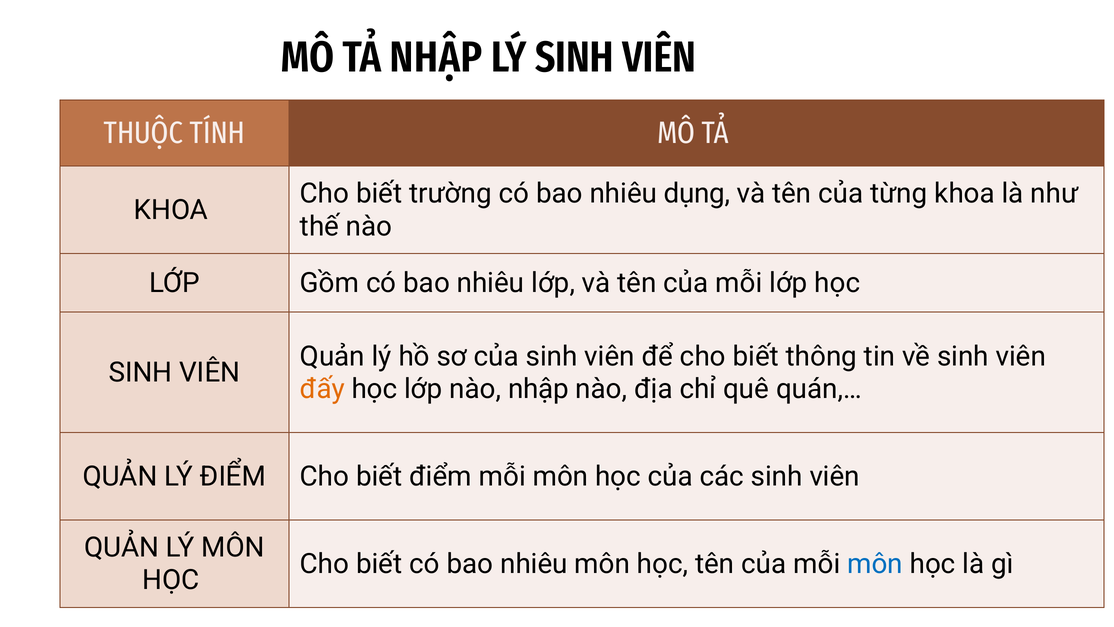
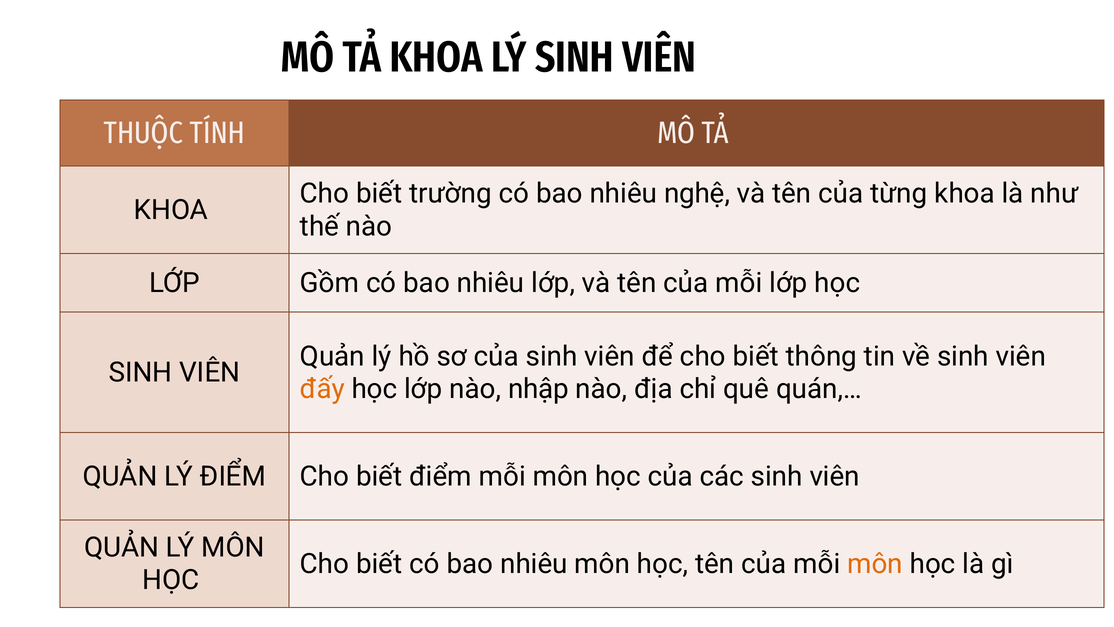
NHẬP: NHẬP -> KHOA (436, 57)
dụng: dụng -> nghệ (697, 194)
môn colour: blue -> orange (875, 564)
